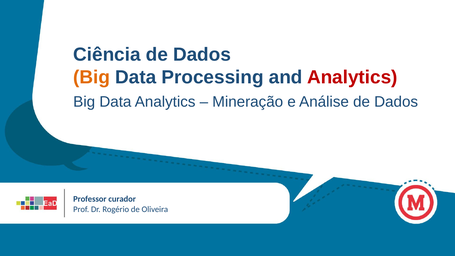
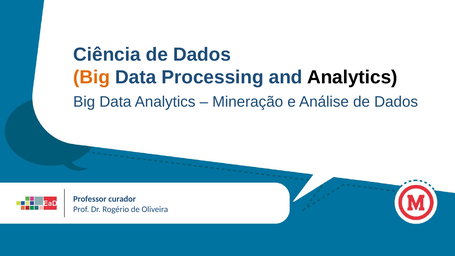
Analytics colour: red -> black (352, 77)
